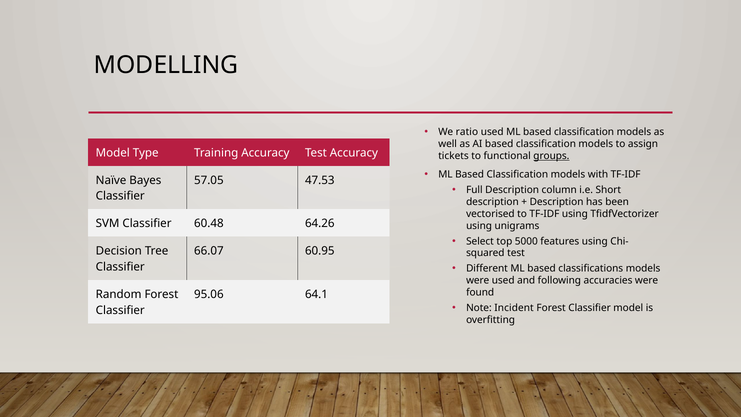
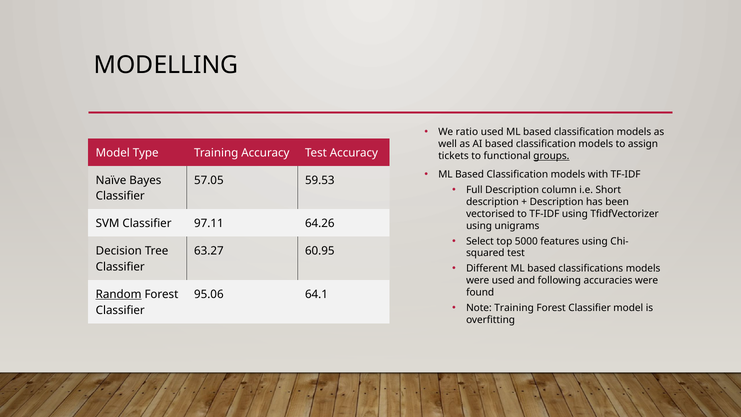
47.53: 47.53 -> 59.53 (320, 180)
60.48: 60.48 -> 97.11 (209, 223)
66.07: 66.07 -> 63.27 (209, 251)
Random underline: none -> present (119, 294)
Note Incident: Incident -> Training (514, 308)
